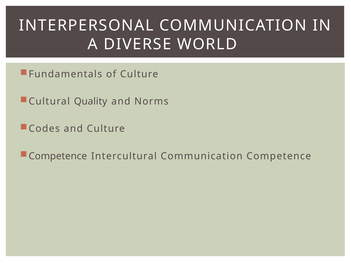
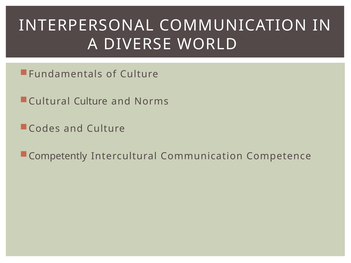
Cultural Quality: Quality -> Culture (91, 102)
Competence: Competence -> Competently (58, 156)
